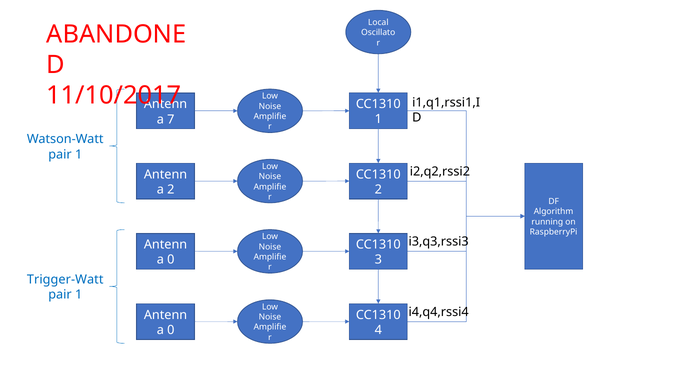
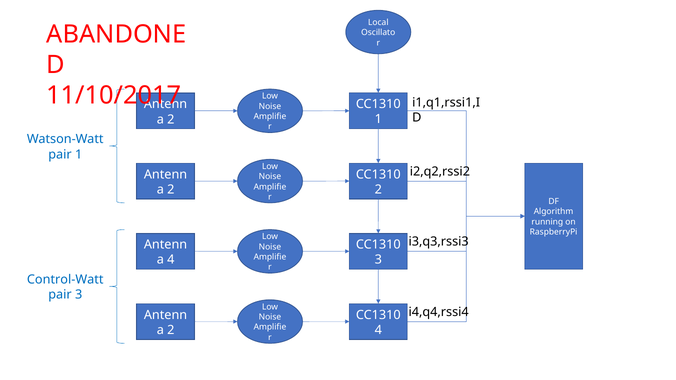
7: 7 -> 2 (171, 119)
0: 0 -> 4 (171, 260)
Trigger-Watt: Trigger-Watt -> Control-Watt (65, 280)
1: 1 -> 3 (79, 295)
0: 0 -> 2 (171, 330)
